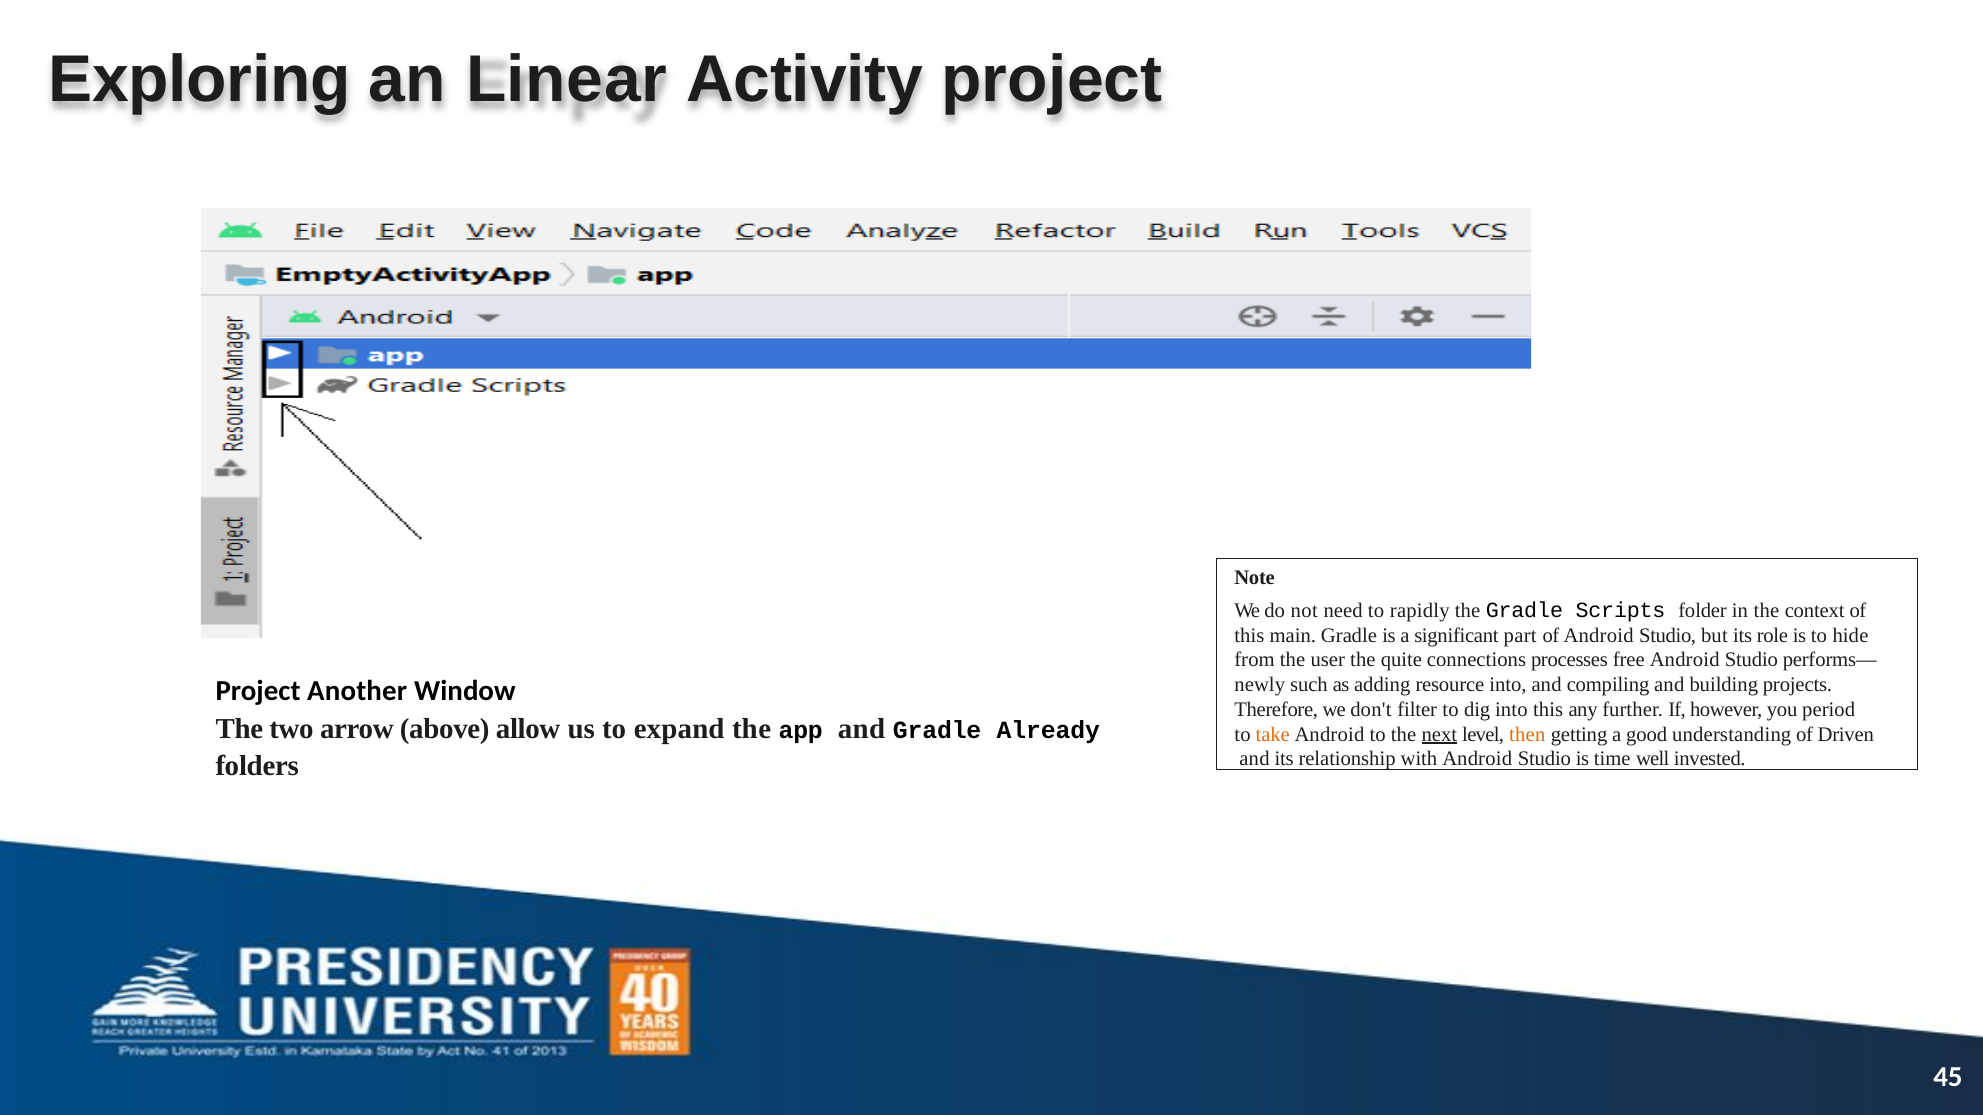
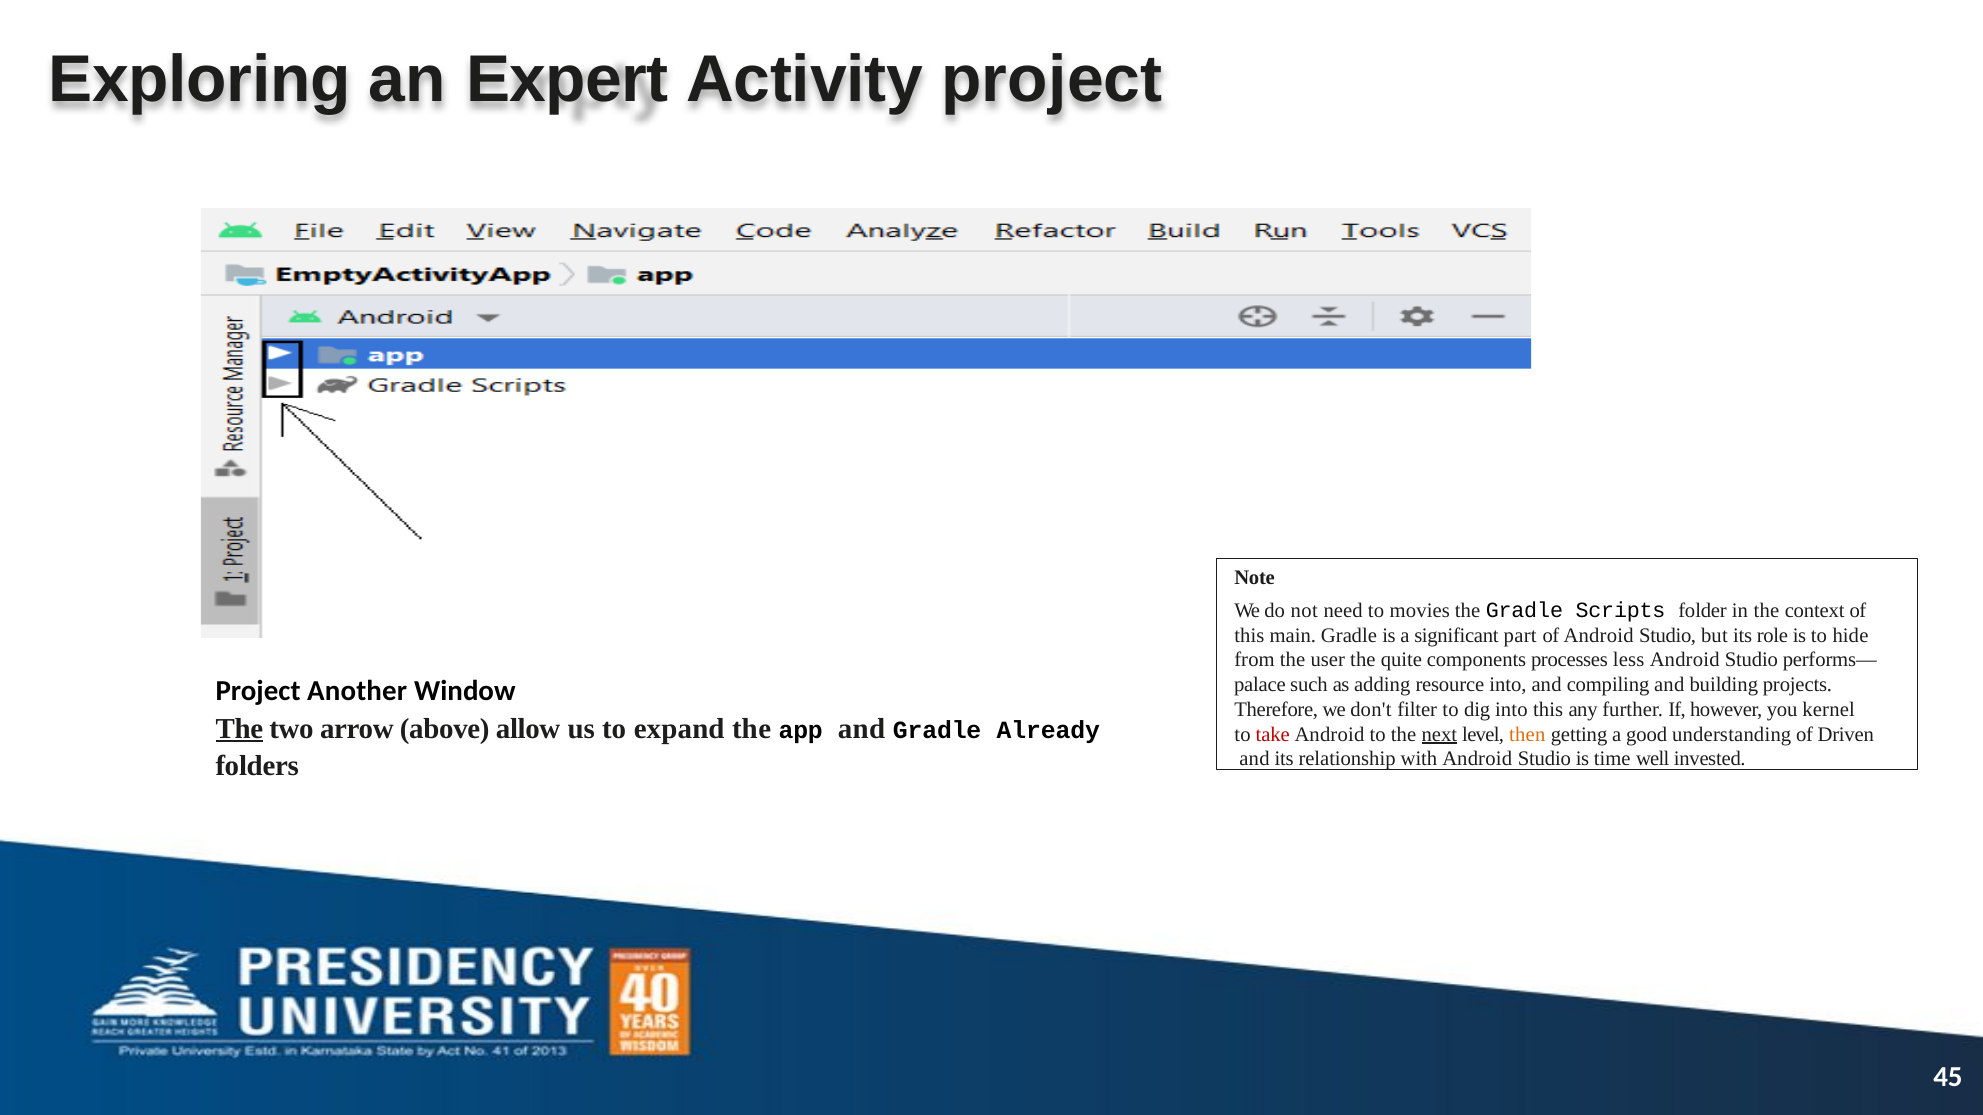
Linear: Linear -> Expert (567, 80)
rapidly: rapidly -> movies (1420, 610)
connections: connections -> components (1477, 660)
free: free -> less (1629, 660)
newly: newly -> palace (1260, 685)
period: period -> kernel (1829, 710)
The underline: none -> present (239, 729)
take colour: orange -> red (1273, 735)
